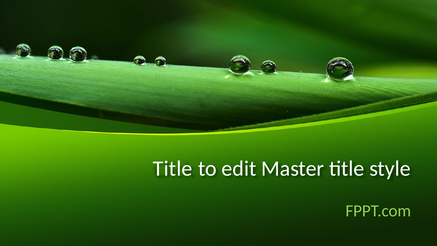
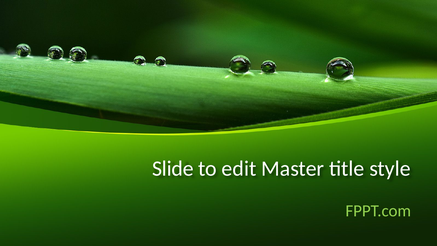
Title: Title -> Slide (173, 169)
